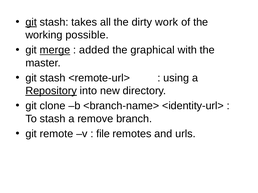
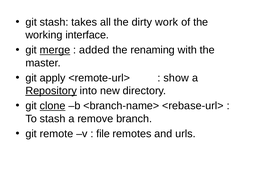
git underline: present -> none (31, 22)
possible: possible -> interface (87, 35)
graphical: graphical -> renaming (153, 50)
stash: stash -> apply (53, 78)
using: using -> show (176, 78)
clone underline: none -> present (53, 106)
<identity-url>: <identity-url> -> <rebase-url> (193, 106)
